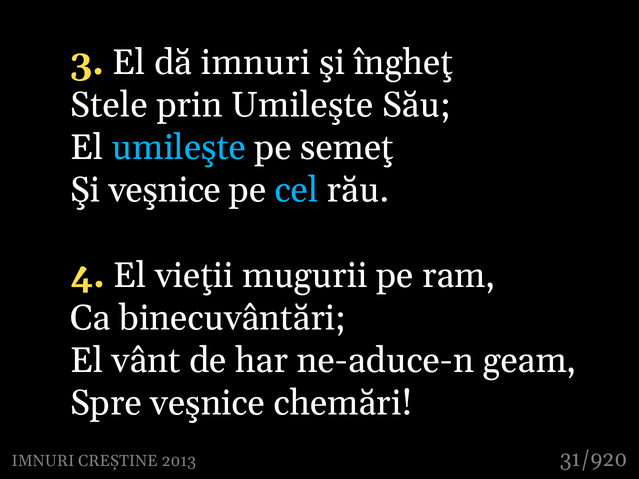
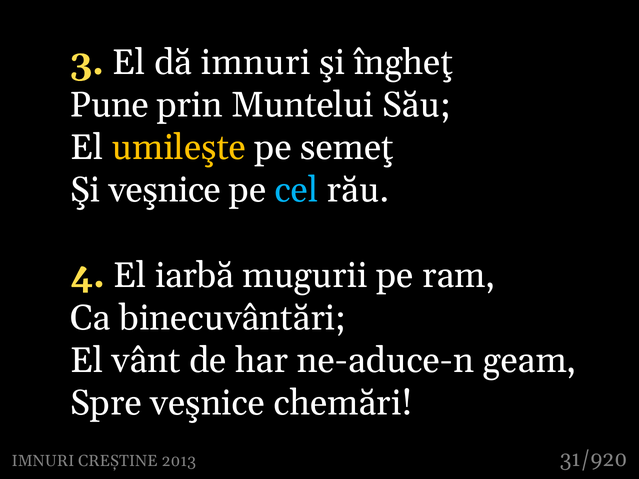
Stele: Stele -> Pune (109, 105)
prin Umileşte: Umileşte -> Muntelui (303, 105)
umileşte colour: light blue -> yellow (179, 148)
vieţii: vieţii -> iarbă (195, 275)
